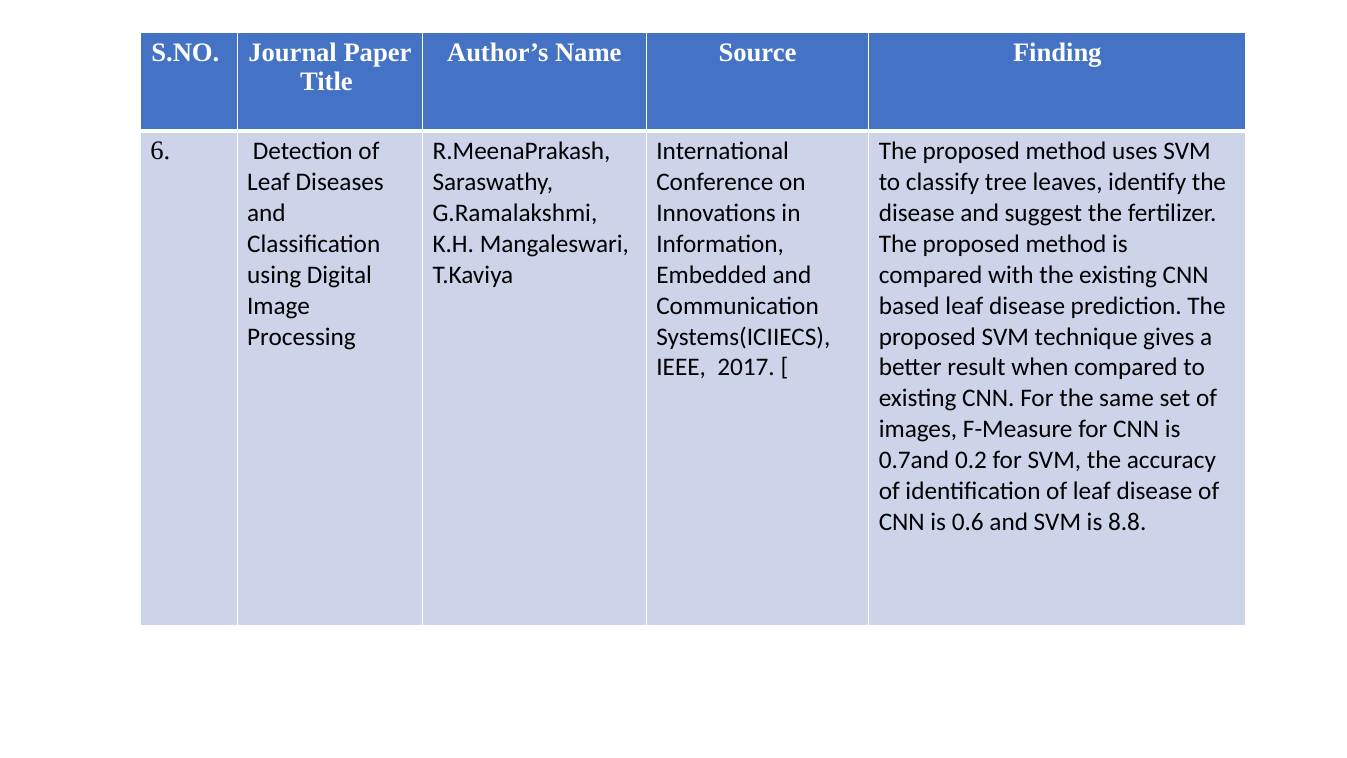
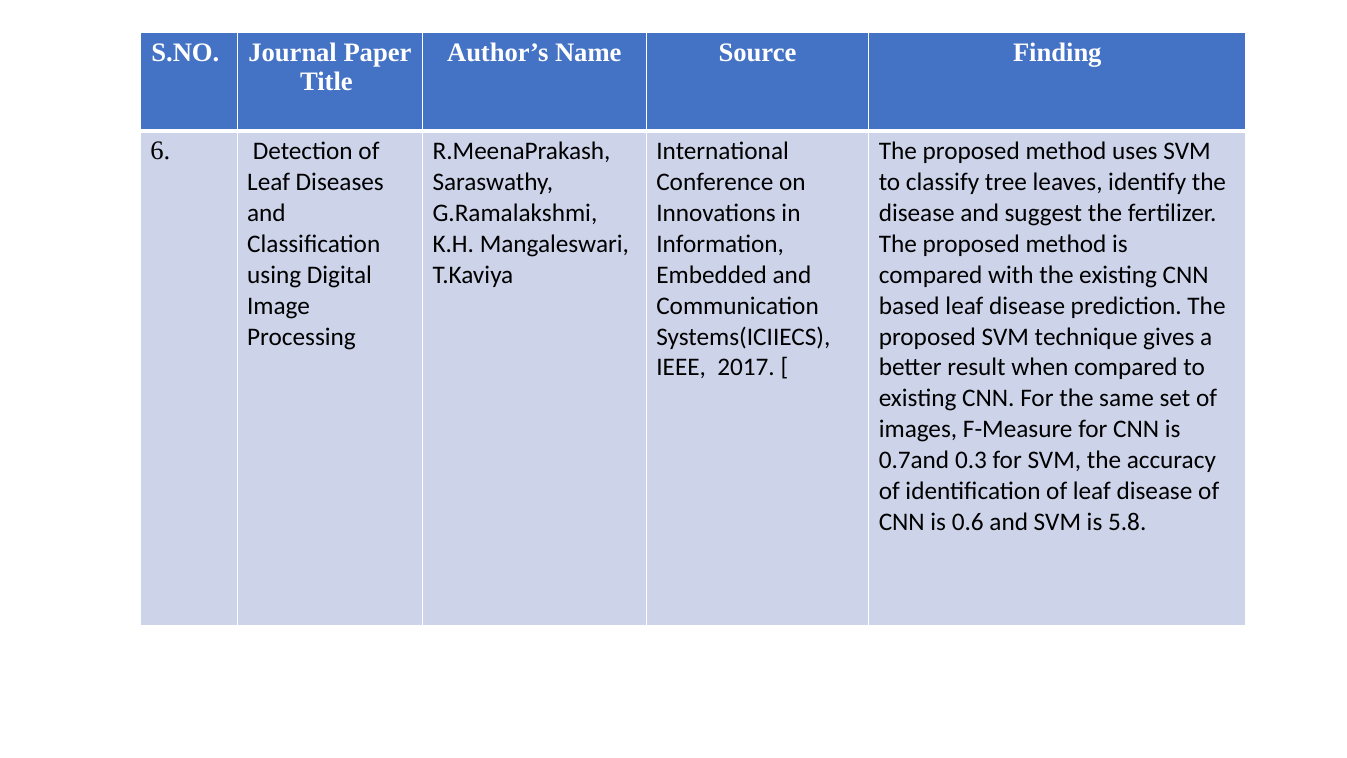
0.2: 0.2 -> 0.3 (971, 460)
8.8: 8.8 -> 5.8 (1127, 521)
